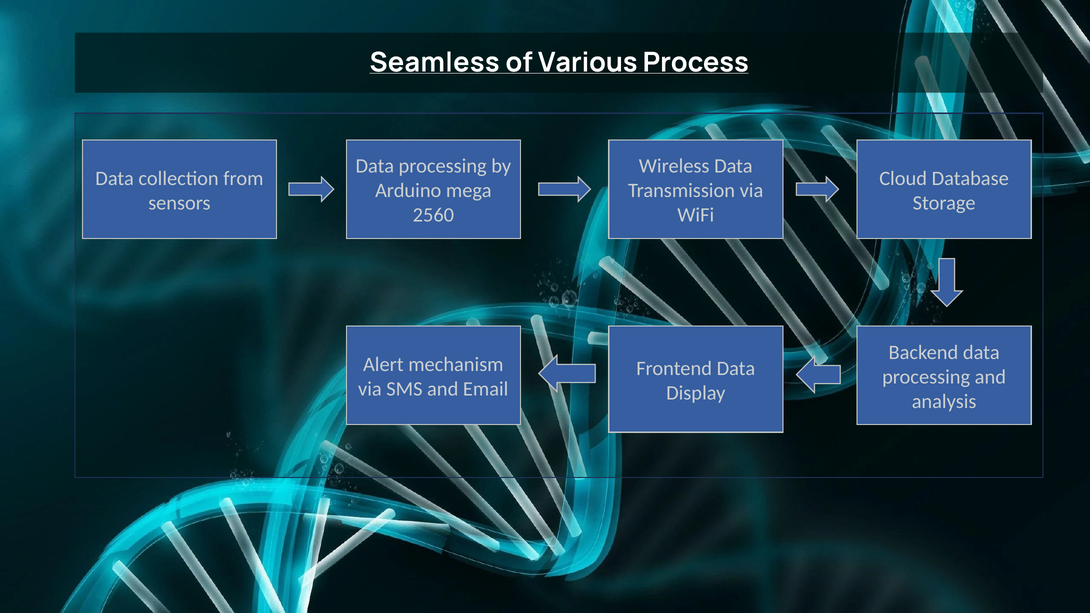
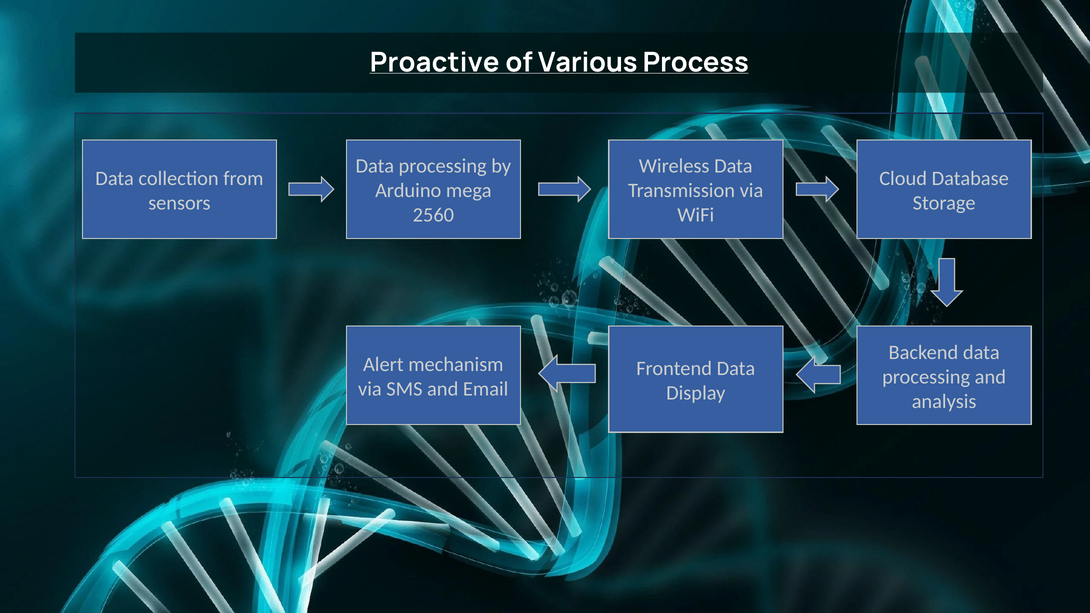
Seamless: Seamless -> Proactive (435, 62)
